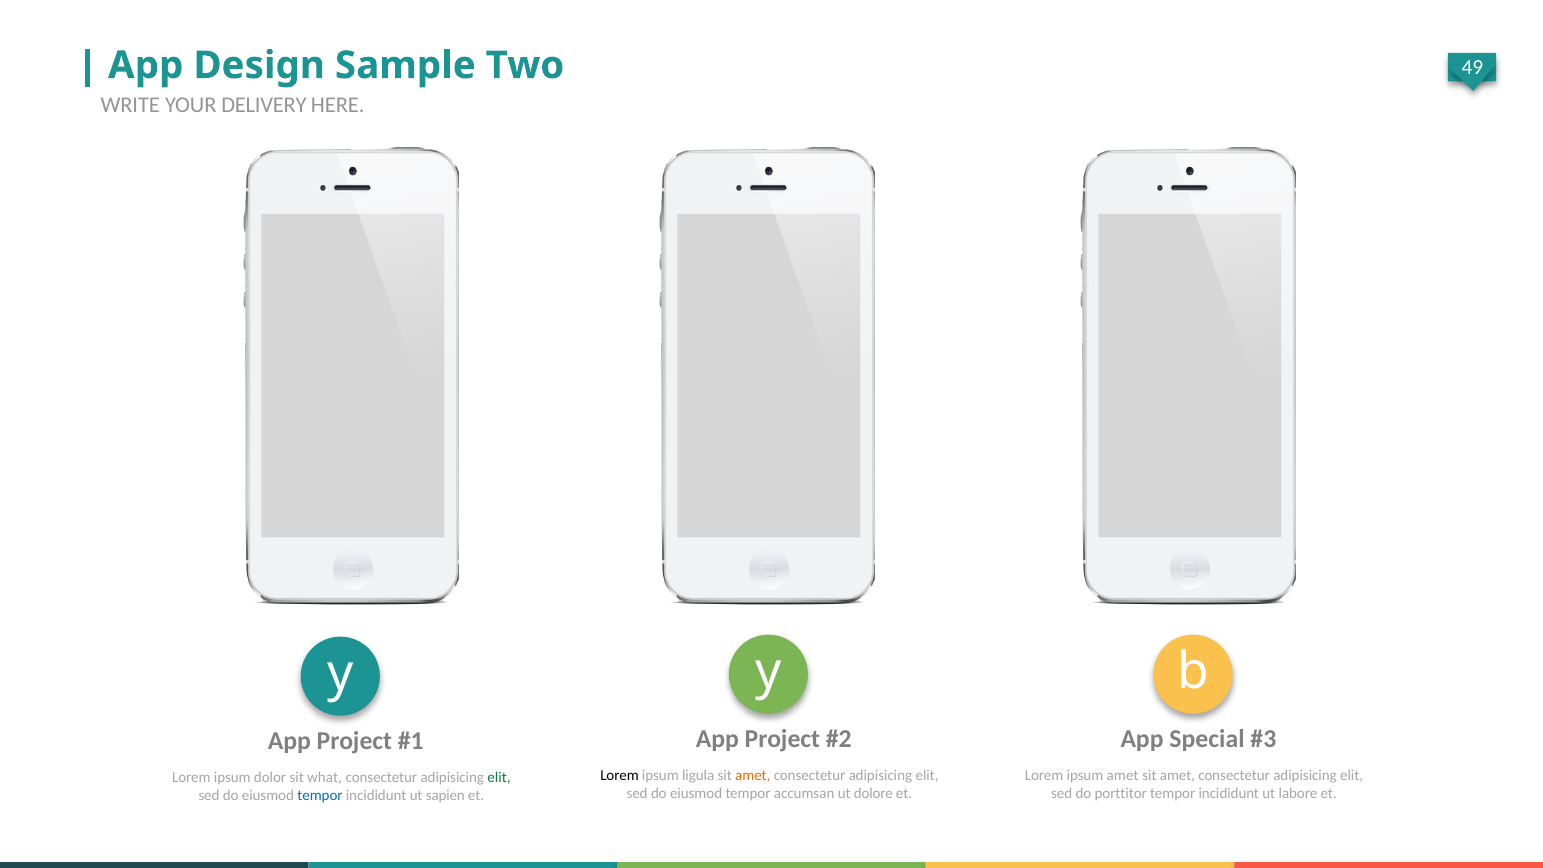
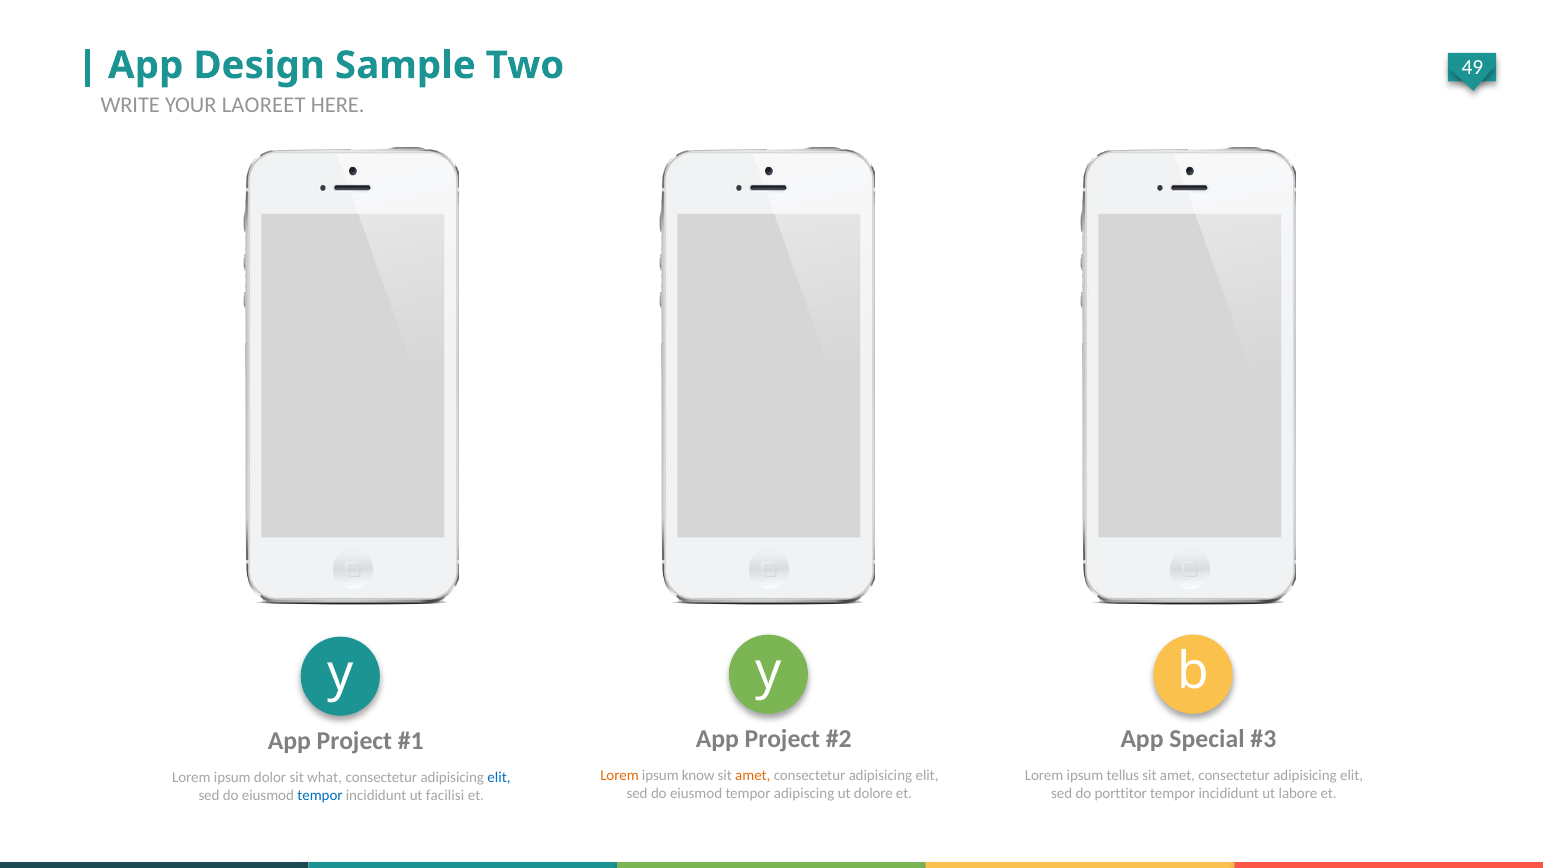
DELIVERY: DELIVERY -> LAOREET (264, 105)
Lorem colour: black -> orange (620, 775)
ligula: ligula -> know (698, 775)
ipsum amet: amet -> tellus (1123, 775)
elit colour: green -> blue (499, 777)
accumsan: accumsan -> adipiscing (804, 793)
sapien: sapien -> facilisi (445, 795)
